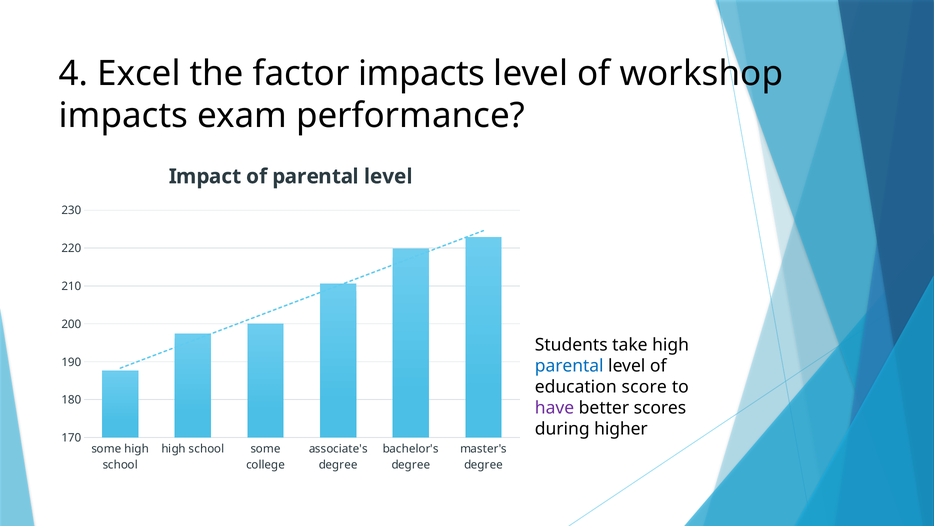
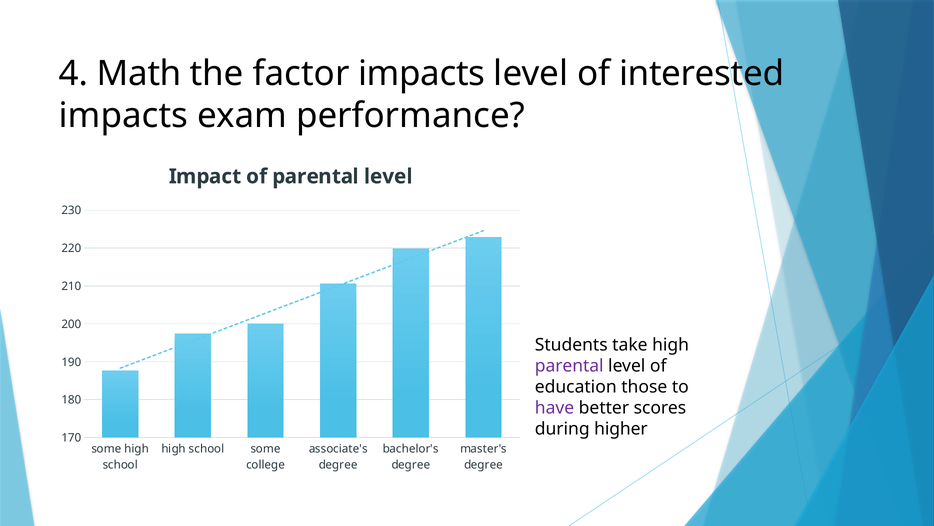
Excel: Excel -> Math (139, 74)
workshop: workshop -> interested (702, 74)
parental colour: blue -> purple (569, 366)
score: score -> those (644, 387)
